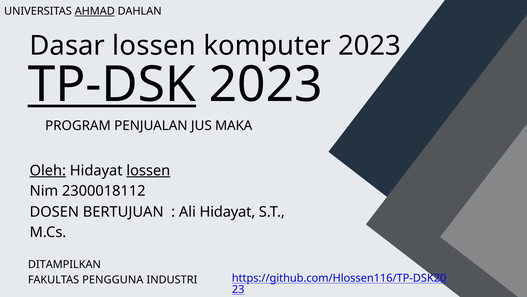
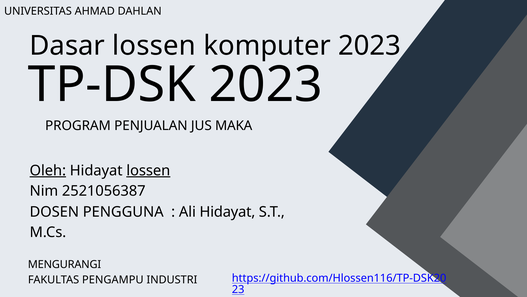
AHMAD underline: present -> none (95, 11)
TP-DSK underline: present -> none (112, 84)
2300018112: 2300018112 -> 2521056387 (104, 191)
BERTUJUAN: BERTUJUAN -> PENGGUNA (123, 212)
DITAMPILKAN: DITAMPILKAN -> MENGURANGI (64, 264)
PENGGUNA: PENGGUNA -> PENGAMPU (113, 279)
